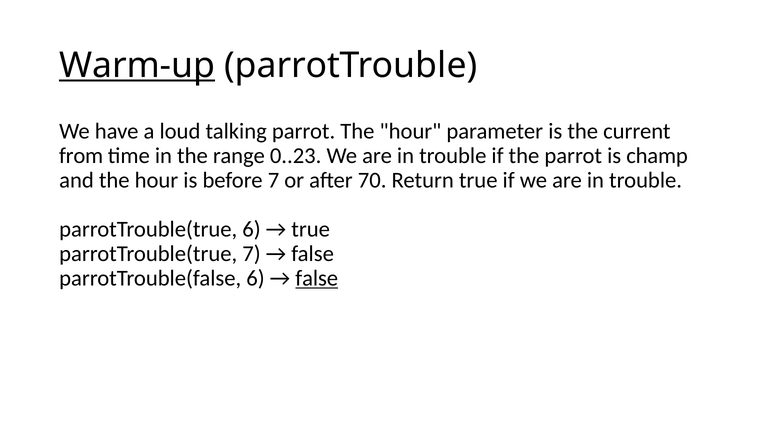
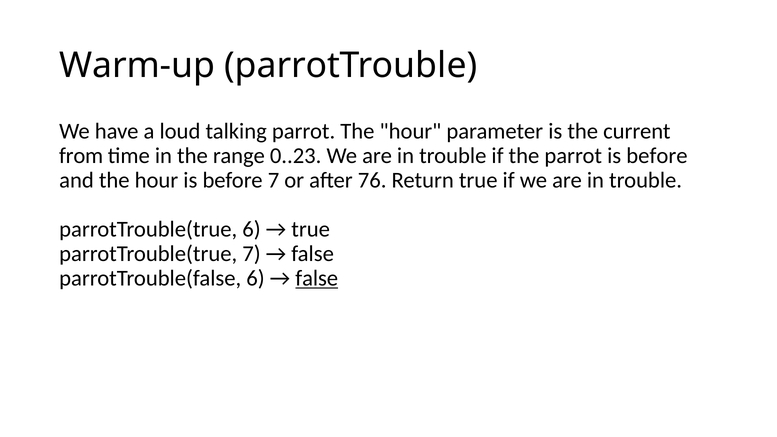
Warm-up underline: present -> none (137, 65)
parrot is champ: champ -> before (657, 156)
70: 70 -> 76 (372, 180)
